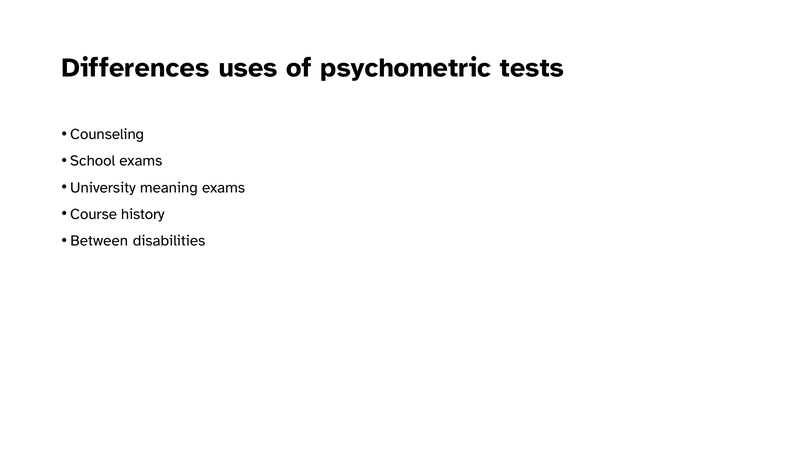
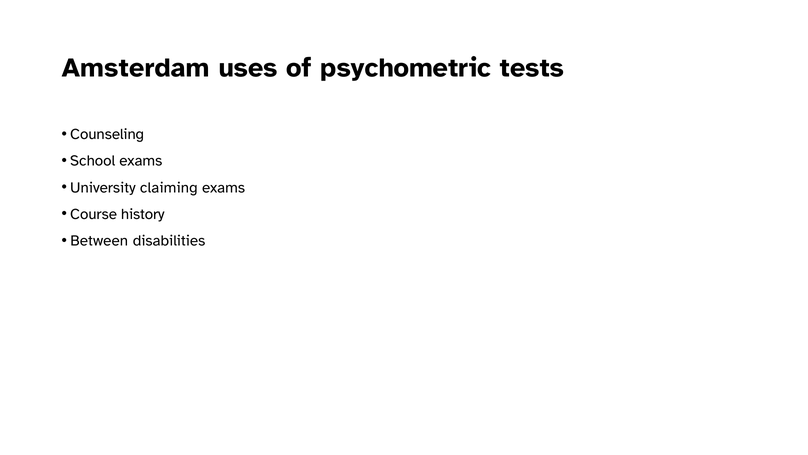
Differences: Differences -> Amsterdam (136, 68)
meaning: meaning -> claiming (169, 187)
